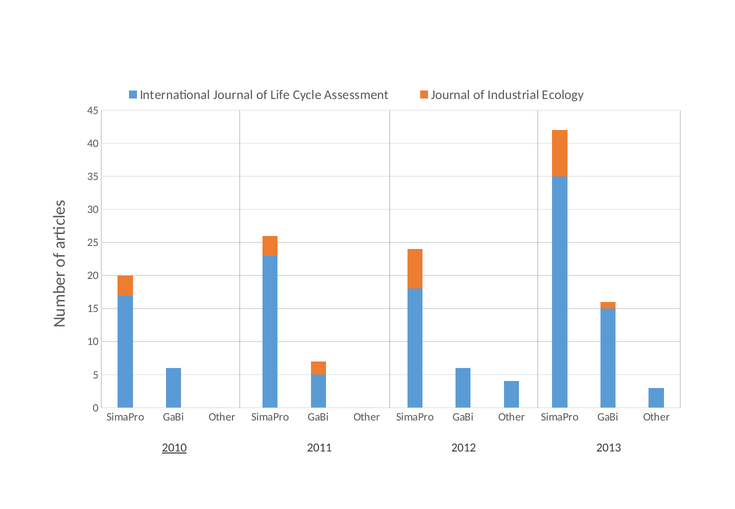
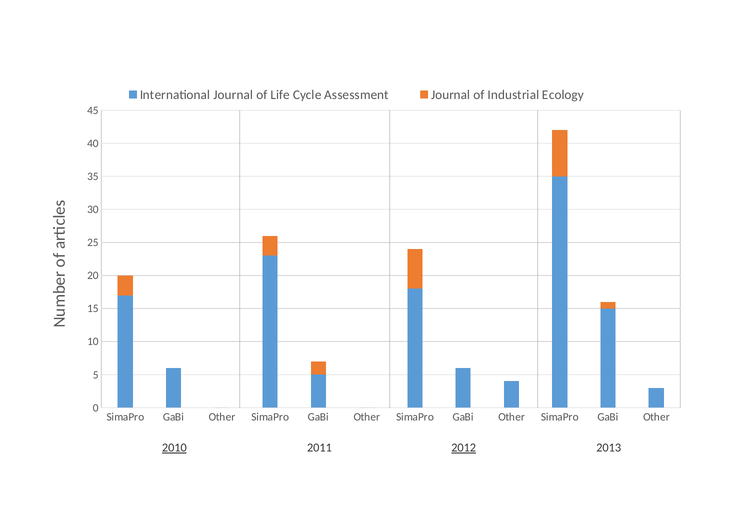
2012 underline: none -> present (464, 448)
